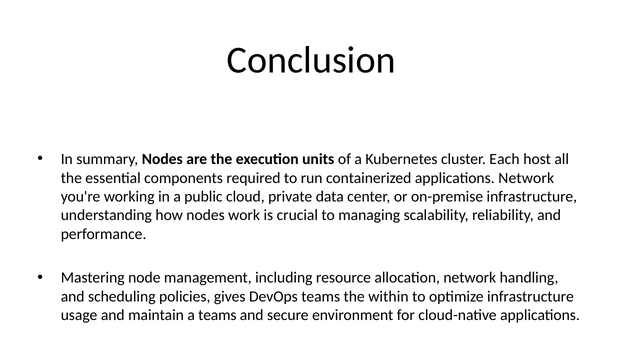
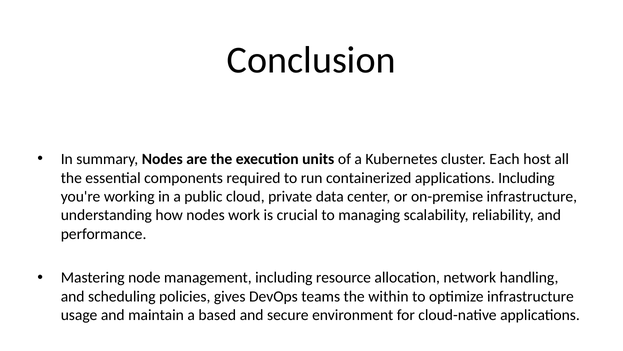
applications Network: Network -> Including (526, 178)
a teams: teams -> based (217, 315)
